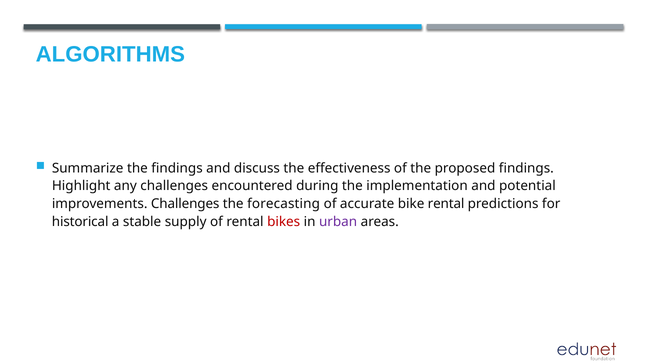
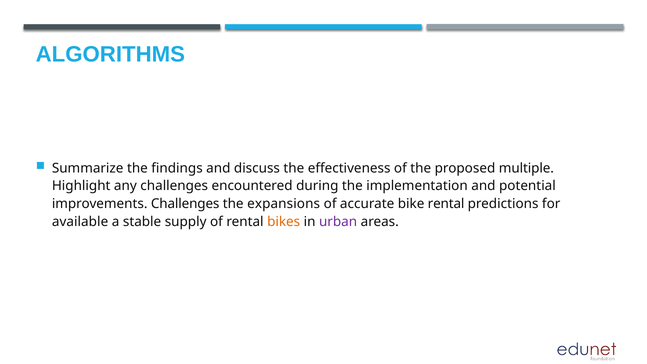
proposed findings: findings -> multiple (526, 168)
forecasting: forecasting -> expansions (284, 204)
historical: historical -> available (80, 222)
bikes colour: red -> orange (284, 222)
